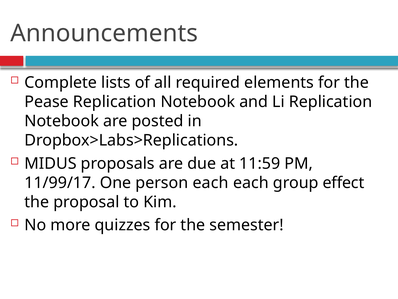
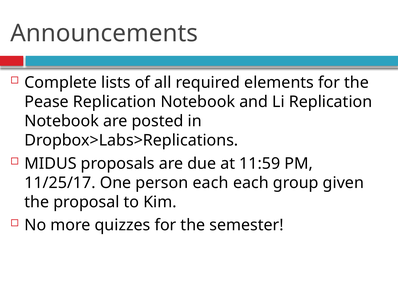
11/99/17: 11/99/17 -> 11/25/17 (60, 182)
effect: effect -> given (343, 182)
